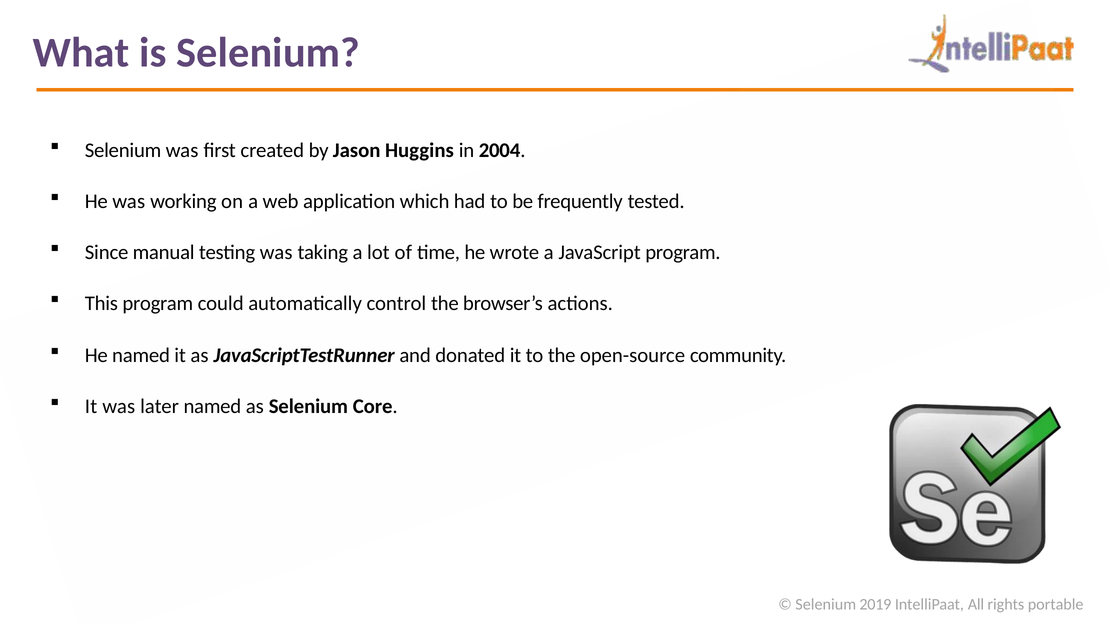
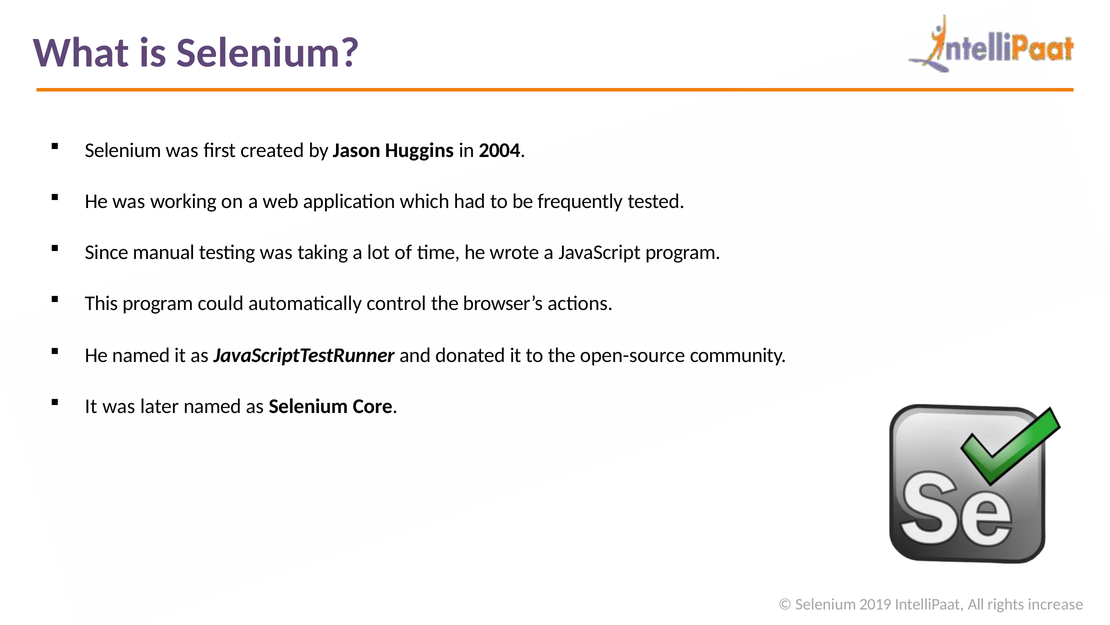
portable: portable -> increase (1056, 604)
